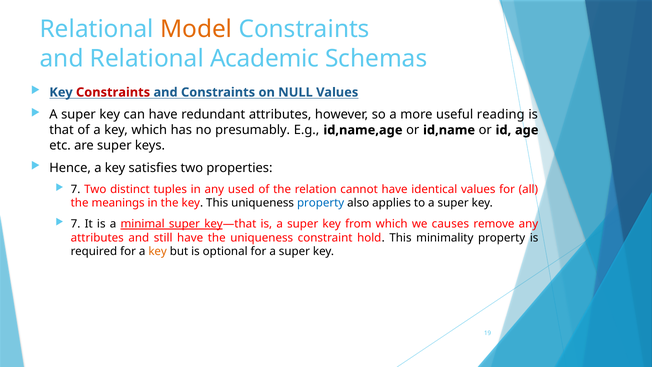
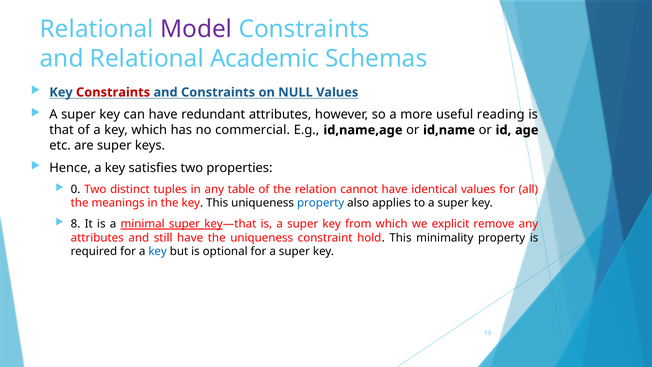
Model colour: orange -> purple (196, 29)
presumably: presumably -> commercial (253, 130)
7: 7 -> 0 (76, 189)
used: used -> table (241, 189)
7: 7 -> 8 (76, 224)
causes: causes -> explicit (451, 224)
key colour: orange -> blue (158, 251)
